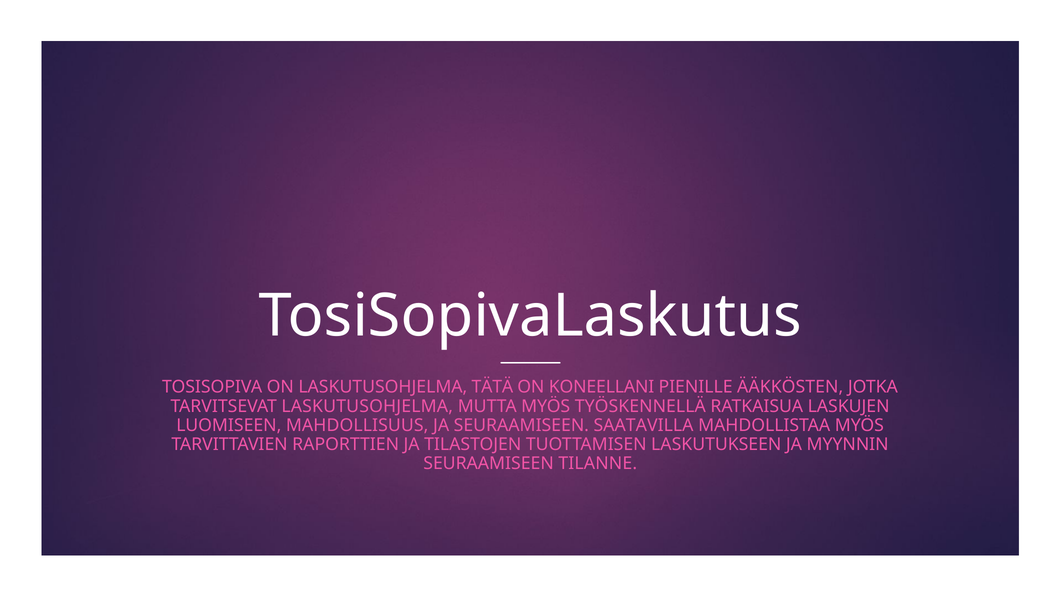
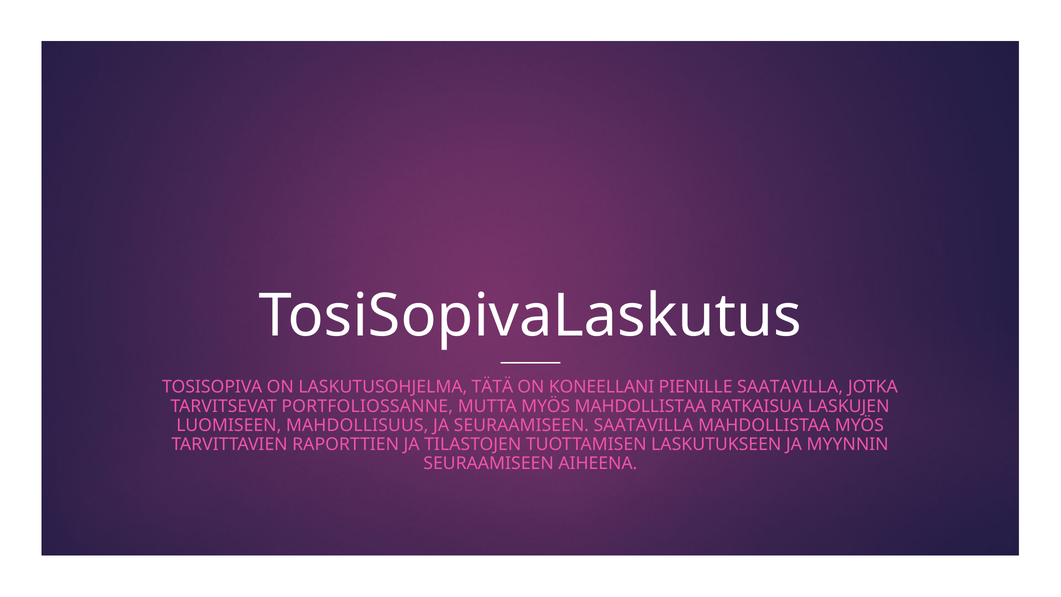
PIENILLE ÄÄKKÖSTEN: ÄÄKKÖSTEN -> SAATAVILLA (790, 387)
TARVITSEVAT LASKUTUSOHJELMA: LASKUTUSOHJELMA -> PORTFOLIOSSANNE (367, 406)
MYÖS TYÖSKENNELLÄ: TYÖSKENNELLÄ -> MAHDOLLISTAA (640, 406)
TILANNE: TILANNE -> AIHEENA (598, 463)
